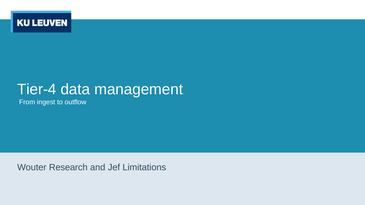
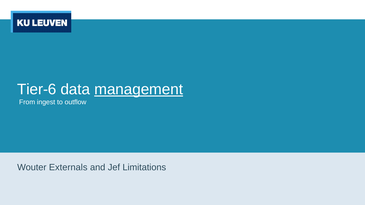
Tier-4: Tier-4 -> Tier-6 (37, 90)
management underline: none -> present (139, 90)
Research: Research -> Externals (68, 168)
